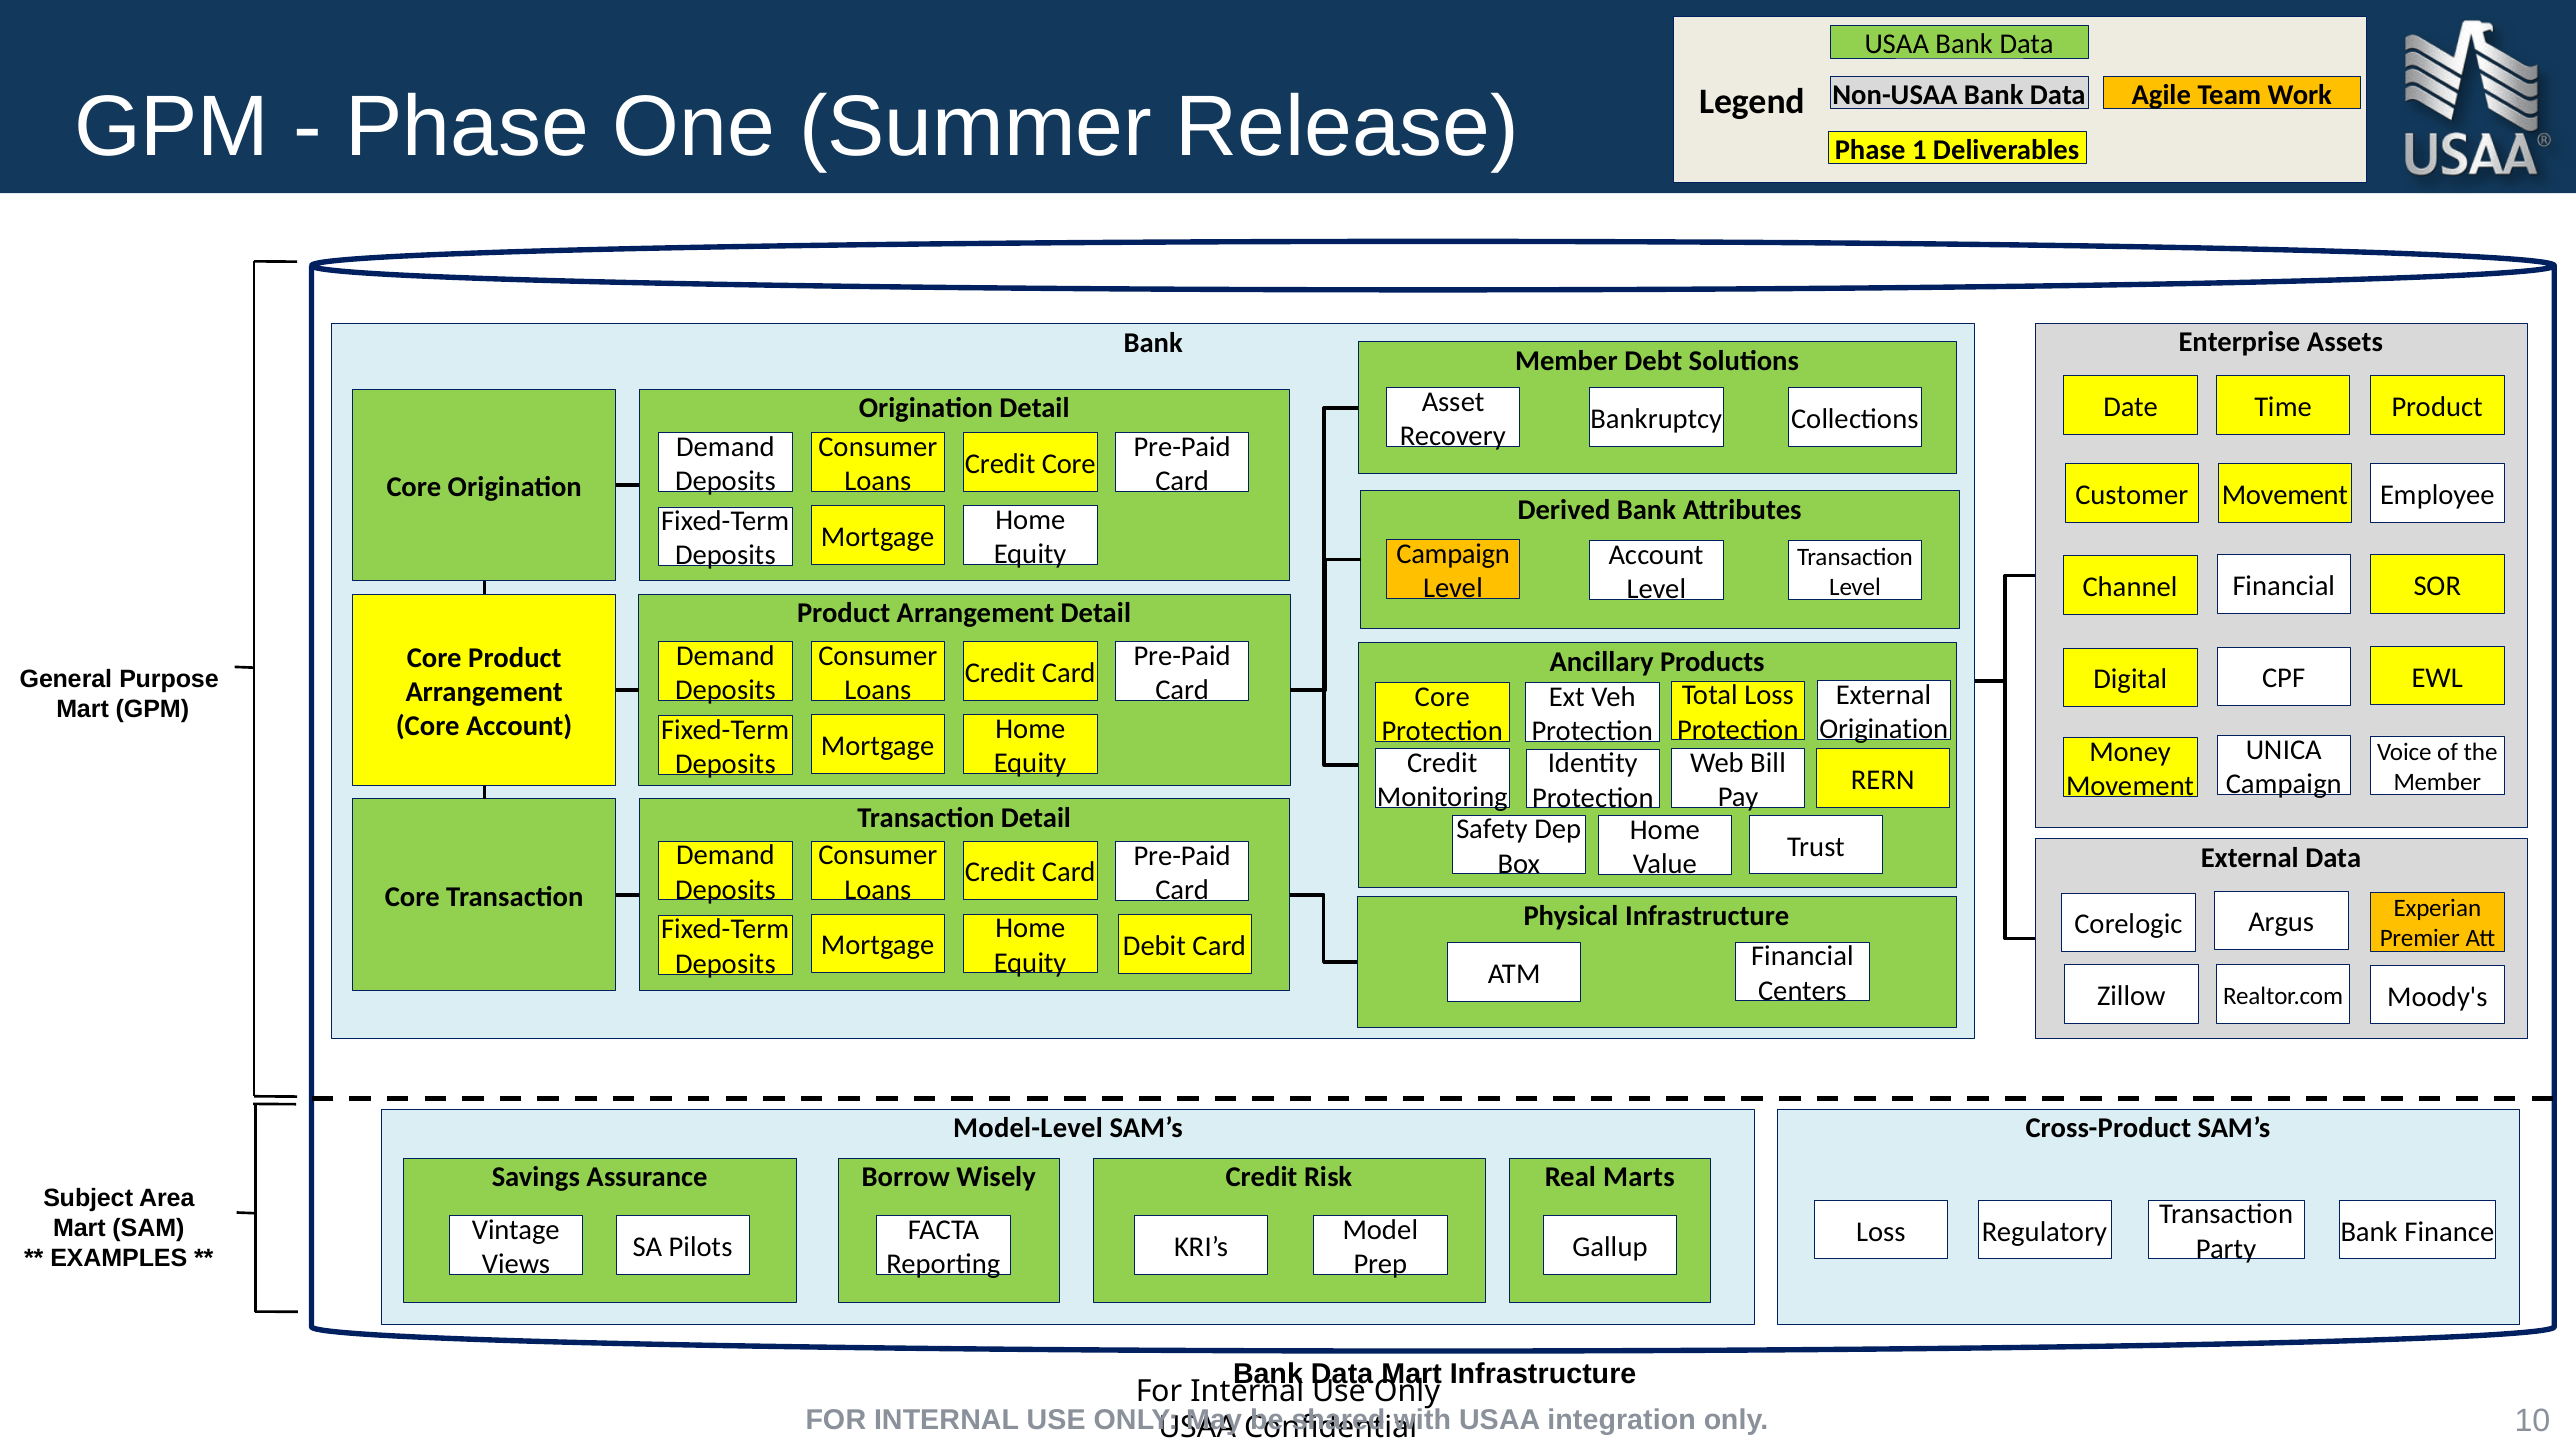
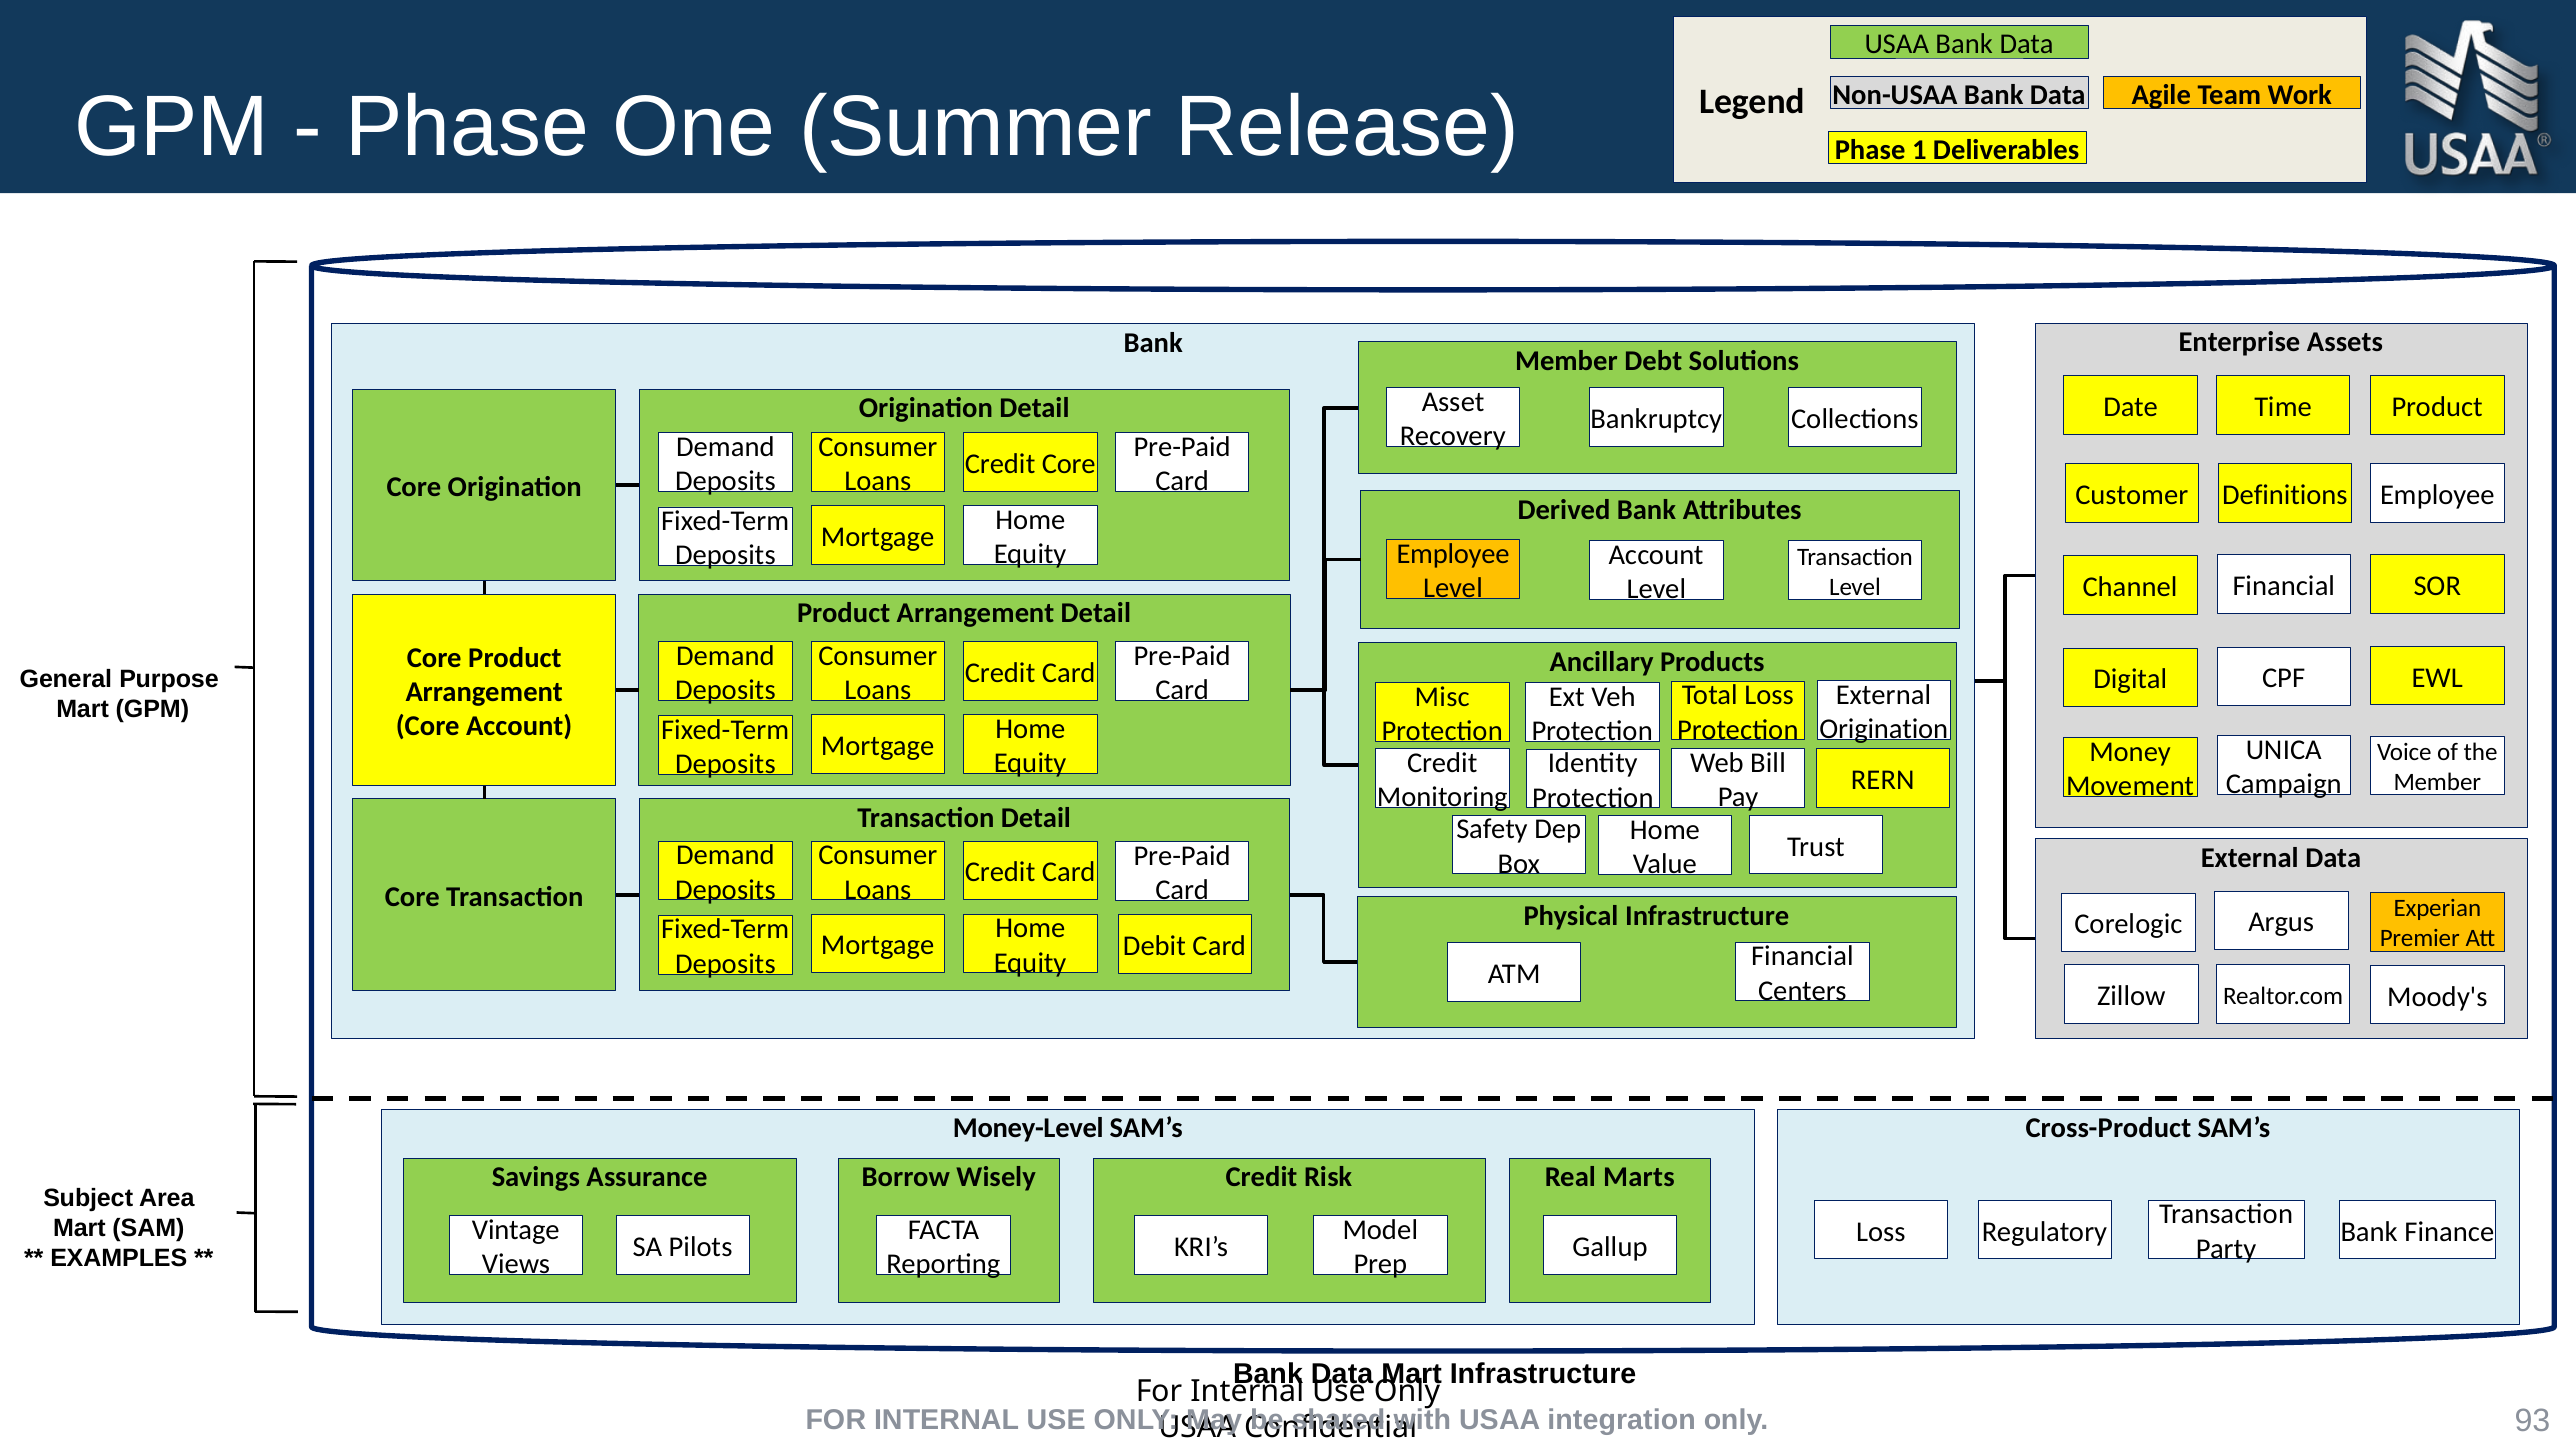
Customer Movement: Movement -> Definitions (2285, 495)
Campaign: Campaign -> Employee (1453, 554)
Core: Core -> Misc (1442, 697)
Model-Level: Model-Level -> Money-Level (1028, 1129)
10: 10 -> 93 (2533, 1421)
